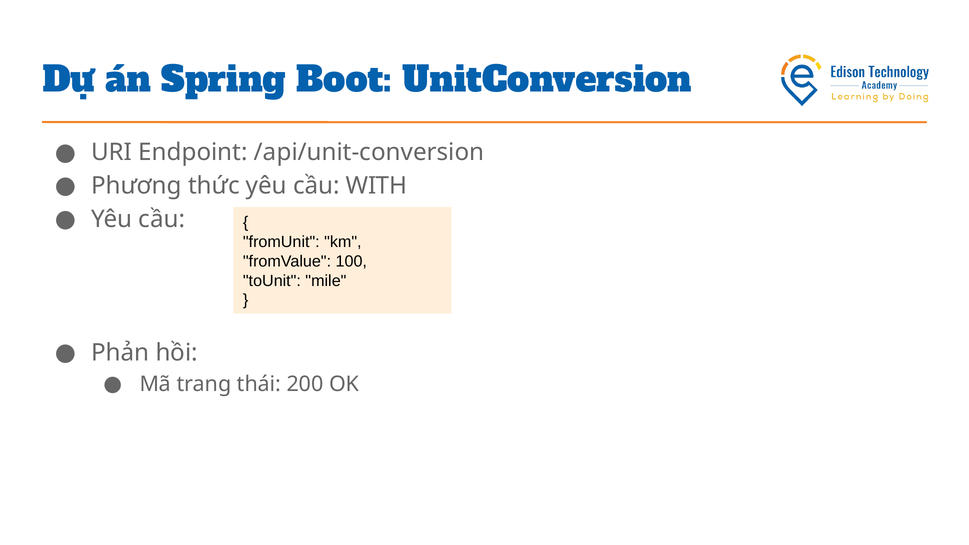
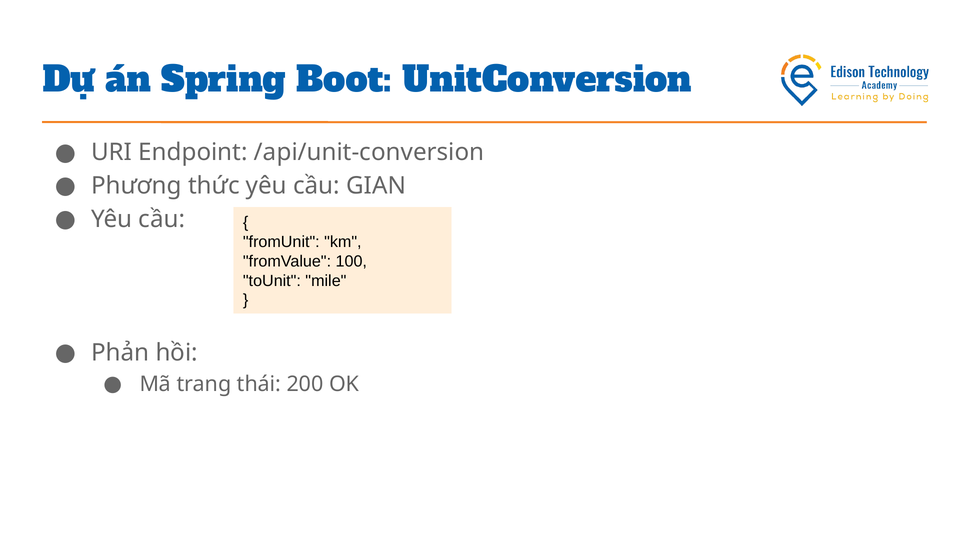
WITH: WITH -> GIAN (376, 186)
